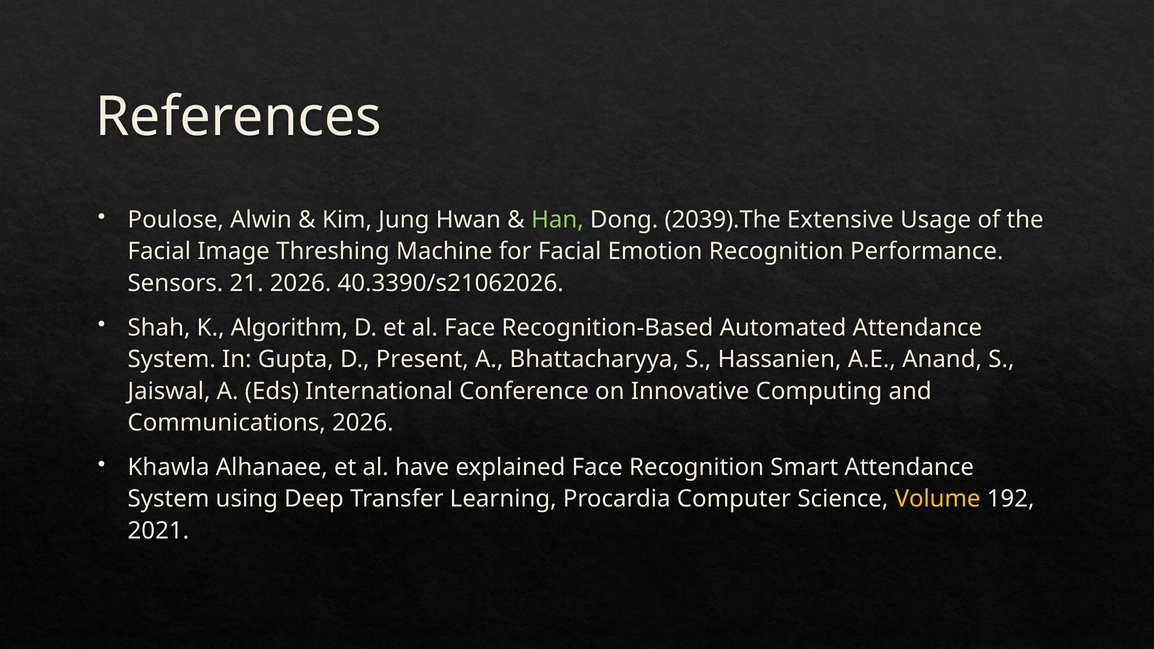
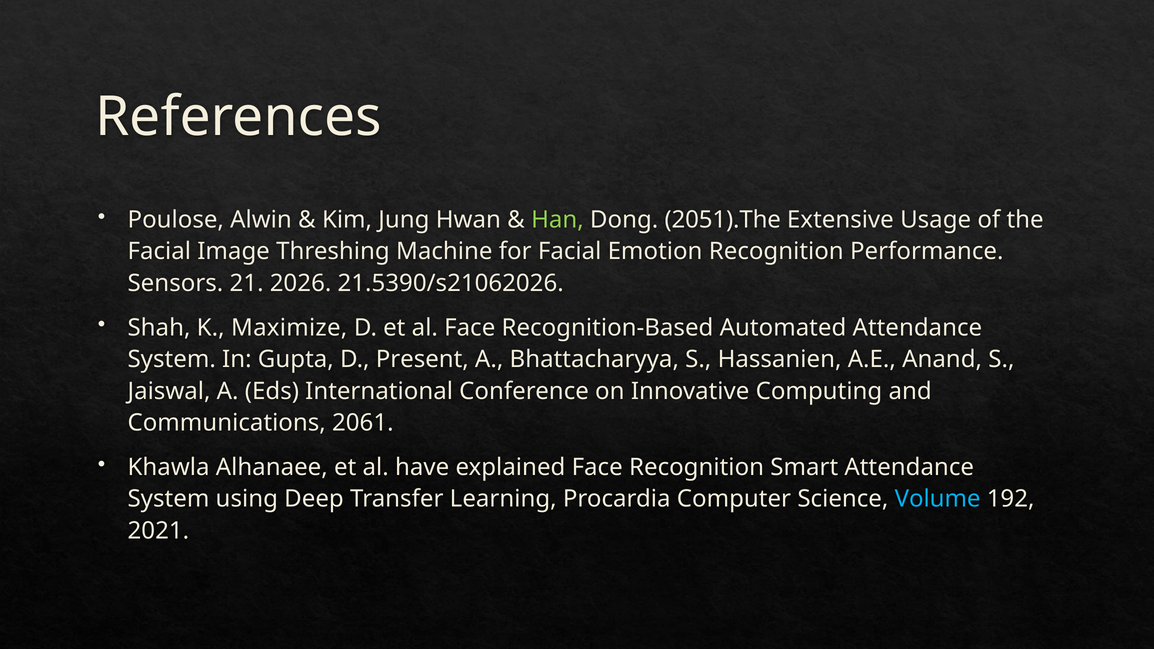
2039).The: 2039).The -> 2051).The (723, 220)
40.3390/s21062026: 40.3390/s21062026 -> 21.5390/s21062026 (451, 283)
Algorithm: Algorithm -> Maximize (289, 328)
Communications 2026: 2026 -> 2061 (363, 423)
Volume colour: yellow -> light blue (938, 499)
